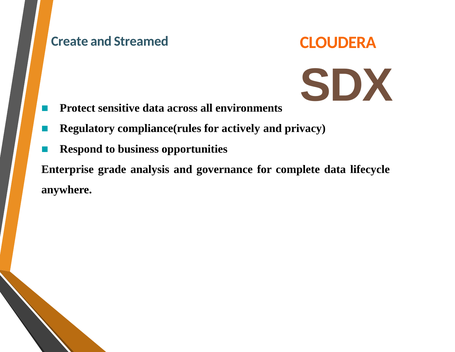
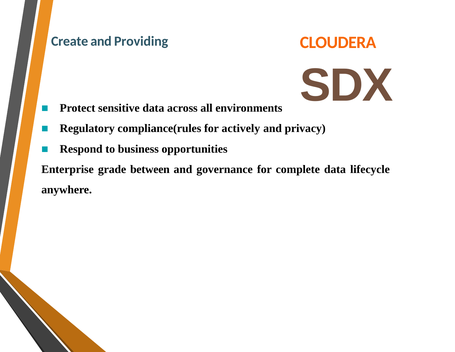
Streamed: Streamed -> Providing (141, 41)
analysis: analysis -> between (150, 169)
